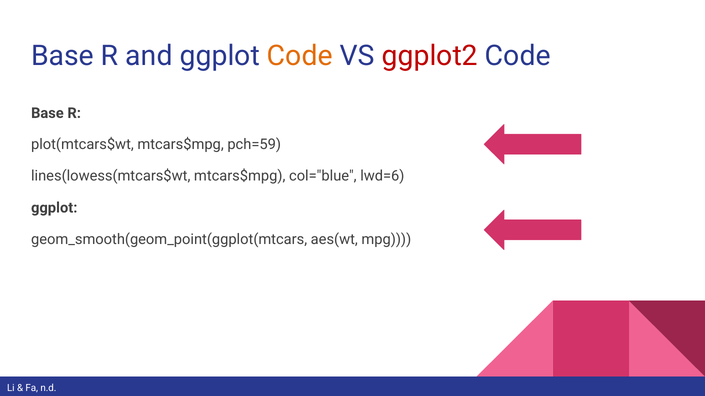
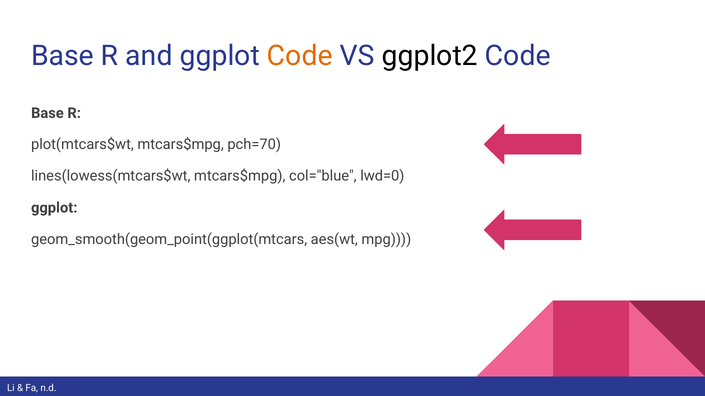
ggplot2 colour: red -> black (430, 56)
pch=59: pch=59 -> pch=70 (254, 145)
lwd=6: lwd=6 -> lwd=0 (382, 176)
